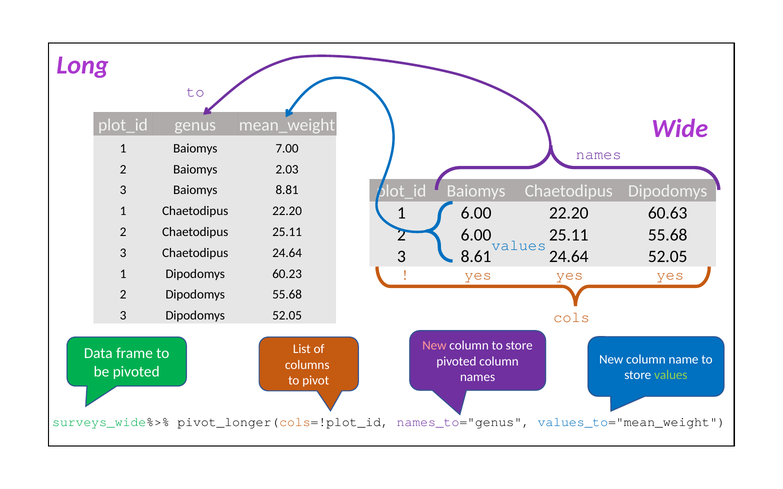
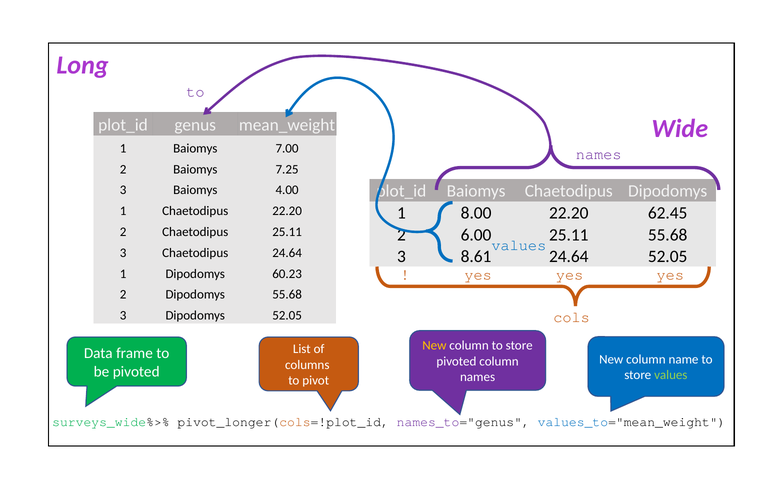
2.03: 2.03 -> 7.25 (287, 169)
8.81: 8.81 -> 4.00 (287, 190)
1 6.00: 6.00 -> 8.00 (476, 213)
60.63: 60.63 -> 62.45 (668, 213)
New colour: pink -> yellow (434, 346)
